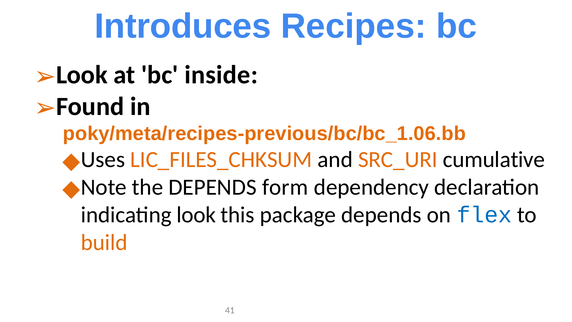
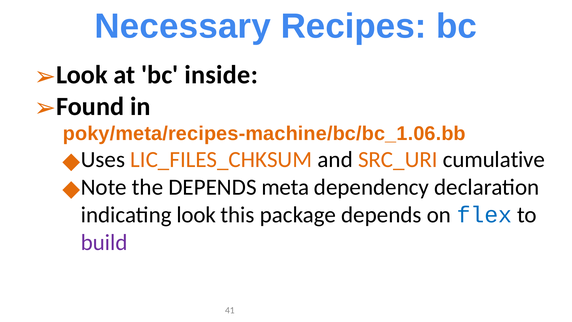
Introduces: Introduces -> Necessary (183, 26)
poky/meta/recipes-previous/bc/bc_1.06.bb: poky/meta/recipes-previous/bc/bc_1.06.bb -> poky/meta/recipes-machine/bc/bc_1.06.bb (264, 134)
form: form -> meta (285, 187)
build colour: orange -> purple (104, 242)
